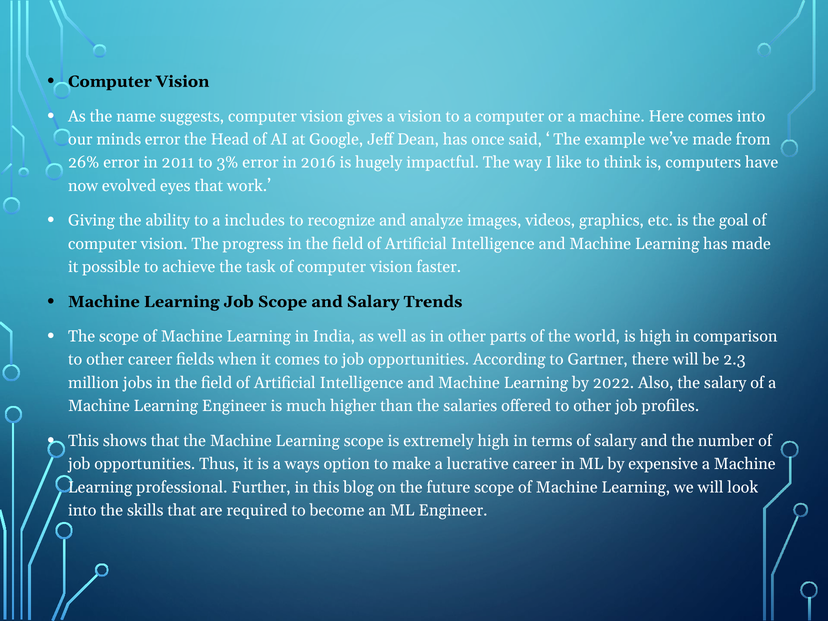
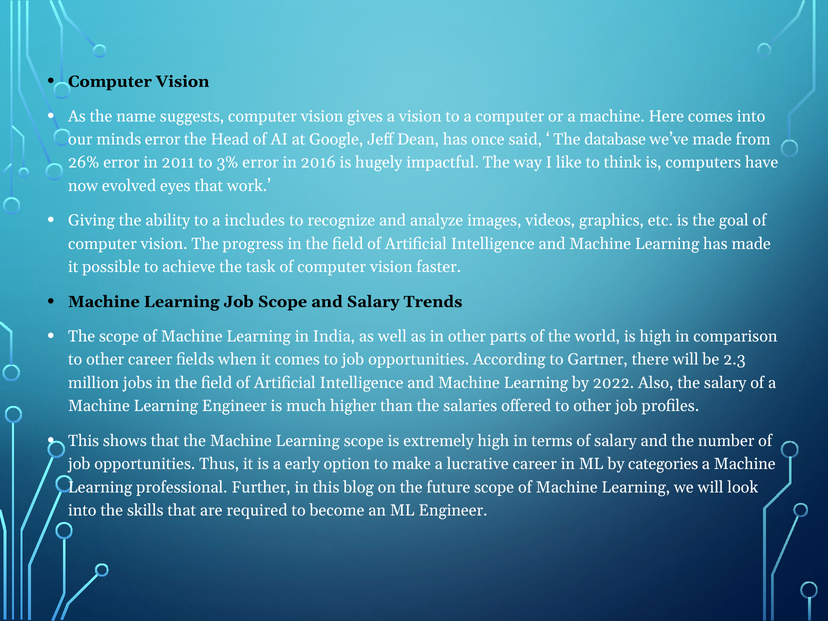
example: example -> database (615, 139)
ways: ways -> early (302, 464)
expensive: expensive -> categories (663, 464)
